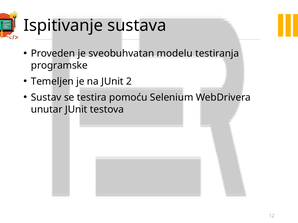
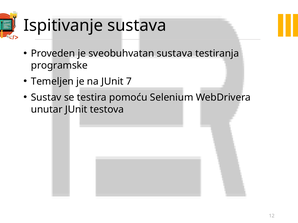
sveobuhvatan modelu: modelu -> sustava (175, 54)
2: 2 -> 7 (129, 82)
